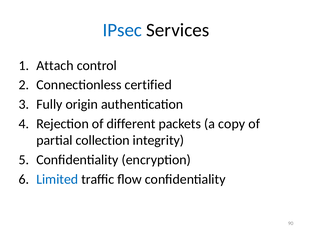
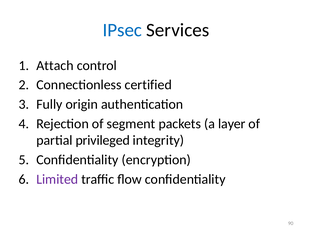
different: different -> segment (131, 124)
copy: copy -> layer (232, 124)
collection: collection -> privileged (103, 140)
Limited colour: blue -> purple (57, 179)
